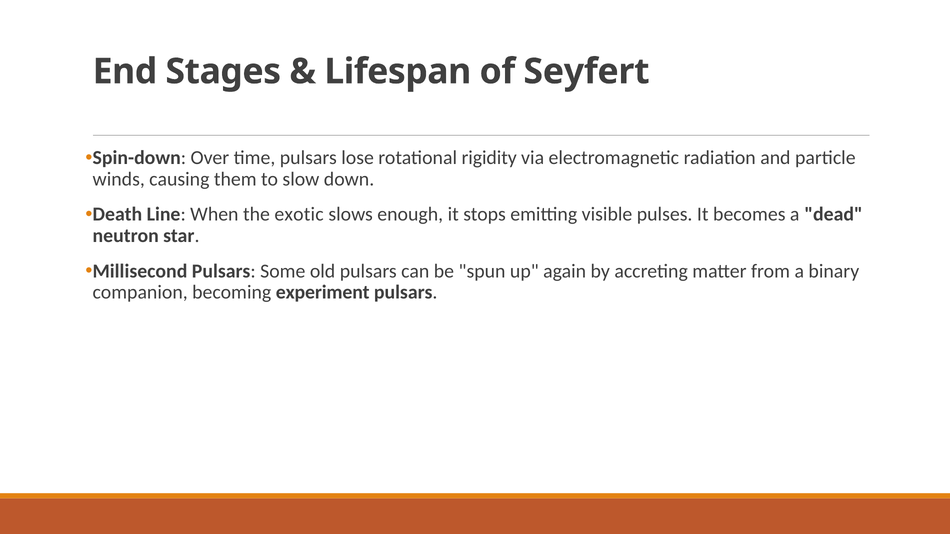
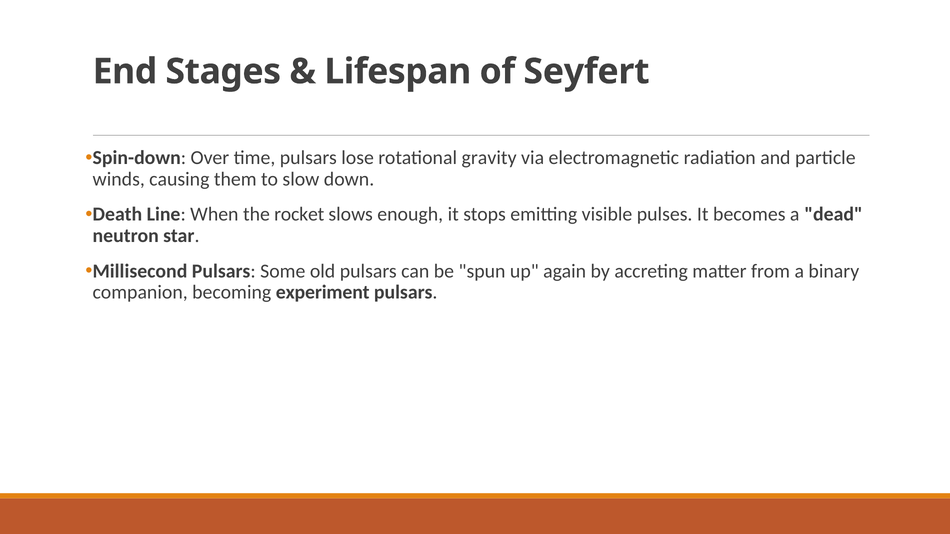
rigidity: rigidity -> gravity (489, 158)
exotic: exotic -> rocket (299, 215)
